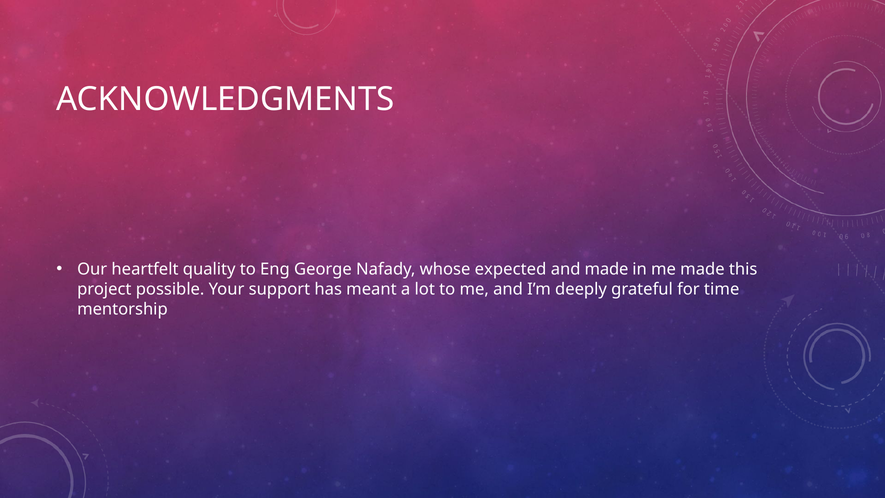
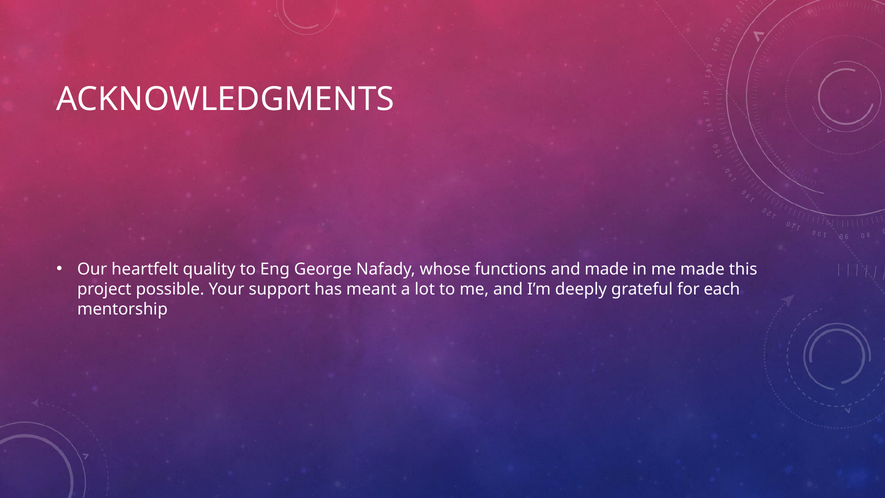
expected: expected -> functions (511, 269)
time: time -> each (722, 289)
